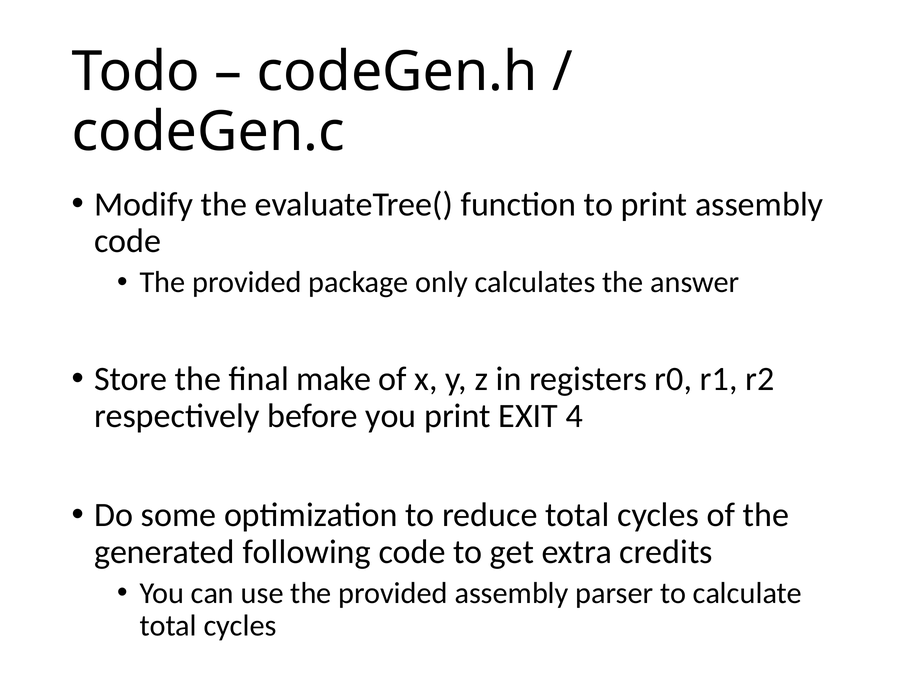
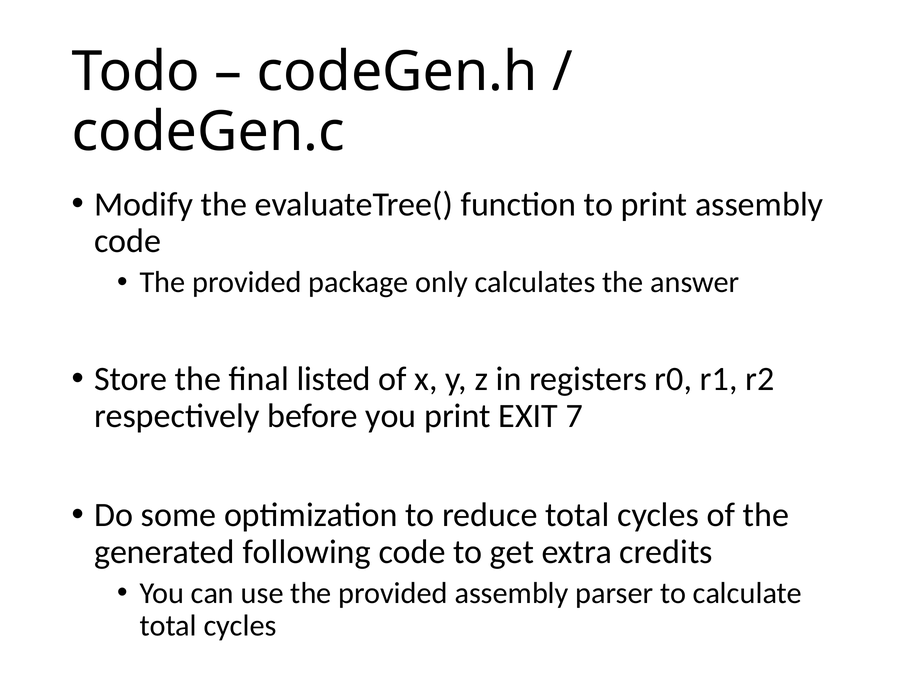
make: make -> listed (334, 379)
4: 4 -> 7 (574, 416)
